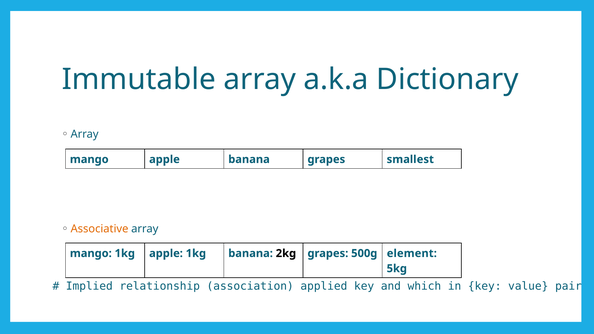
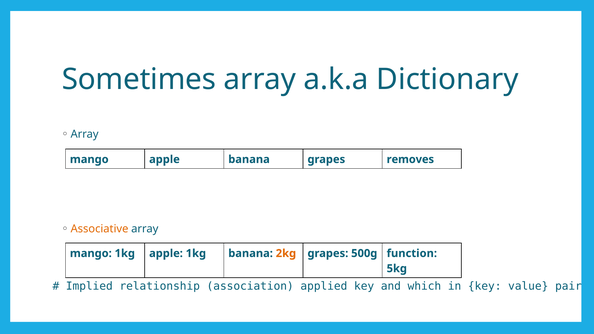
Immutable: Immutable -> Sometimes (139, 79)
smallest: smallest -> removes (410, 159)
2kg colour: black -> orange (286, 253)
element: element -> function (412, 253)
